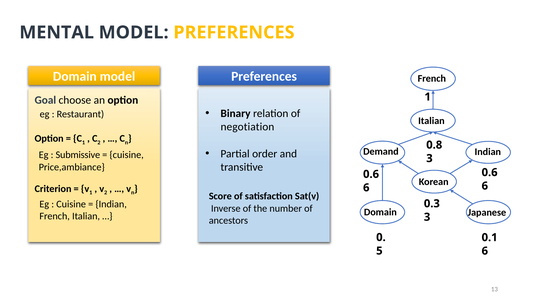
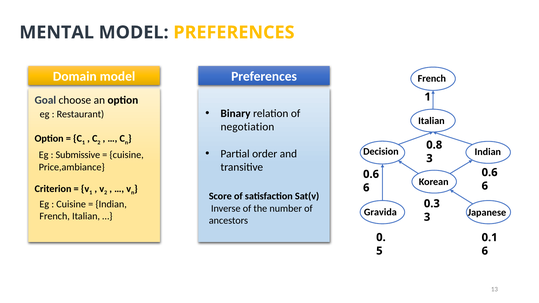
Demand: Demand -> Decision (381, 152)
Domain: Domain -> Gravida (380, 212)
